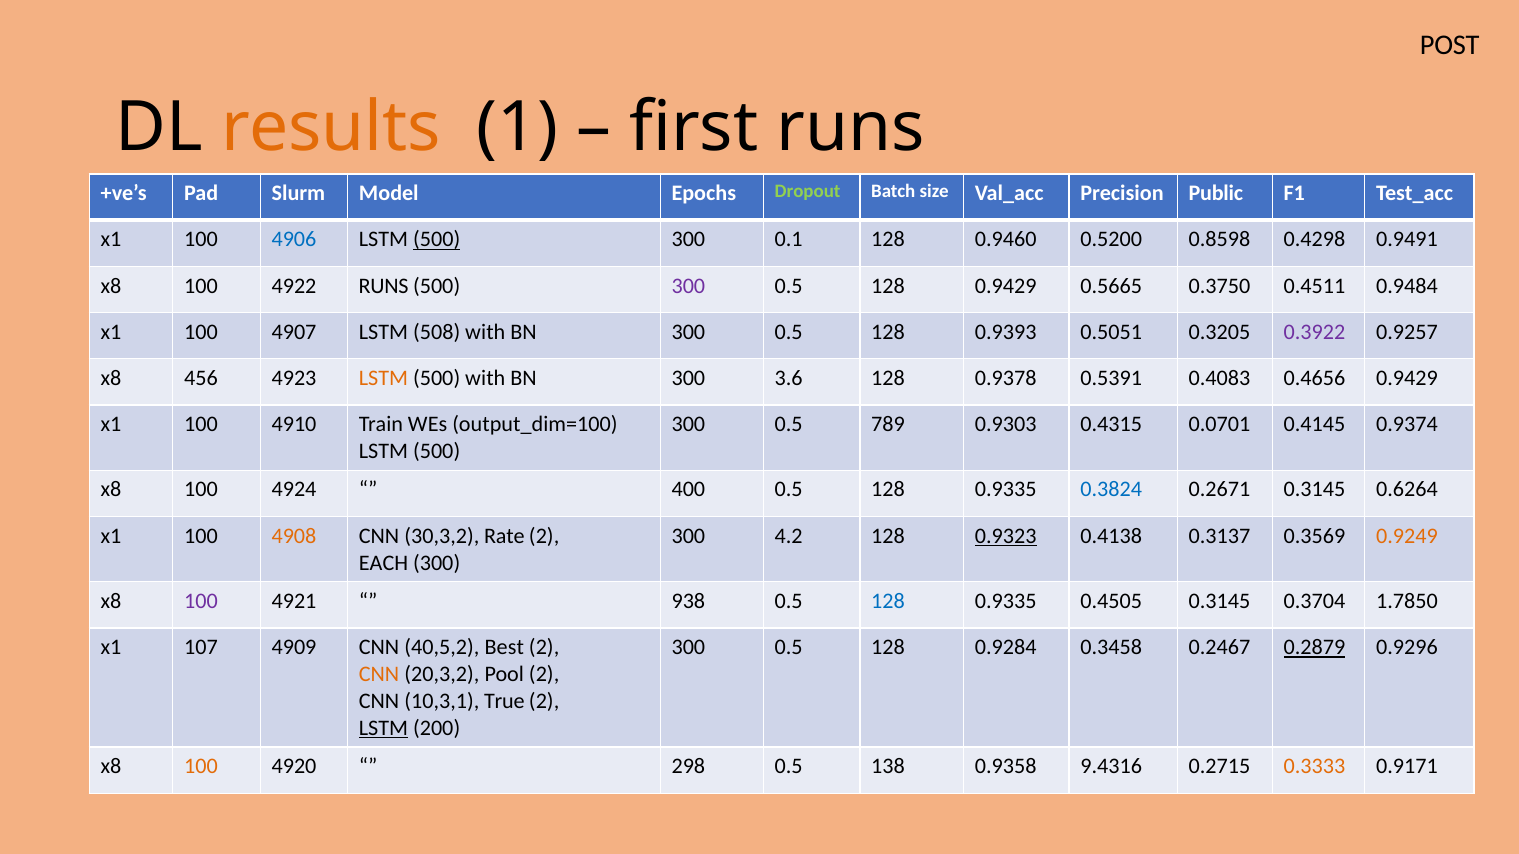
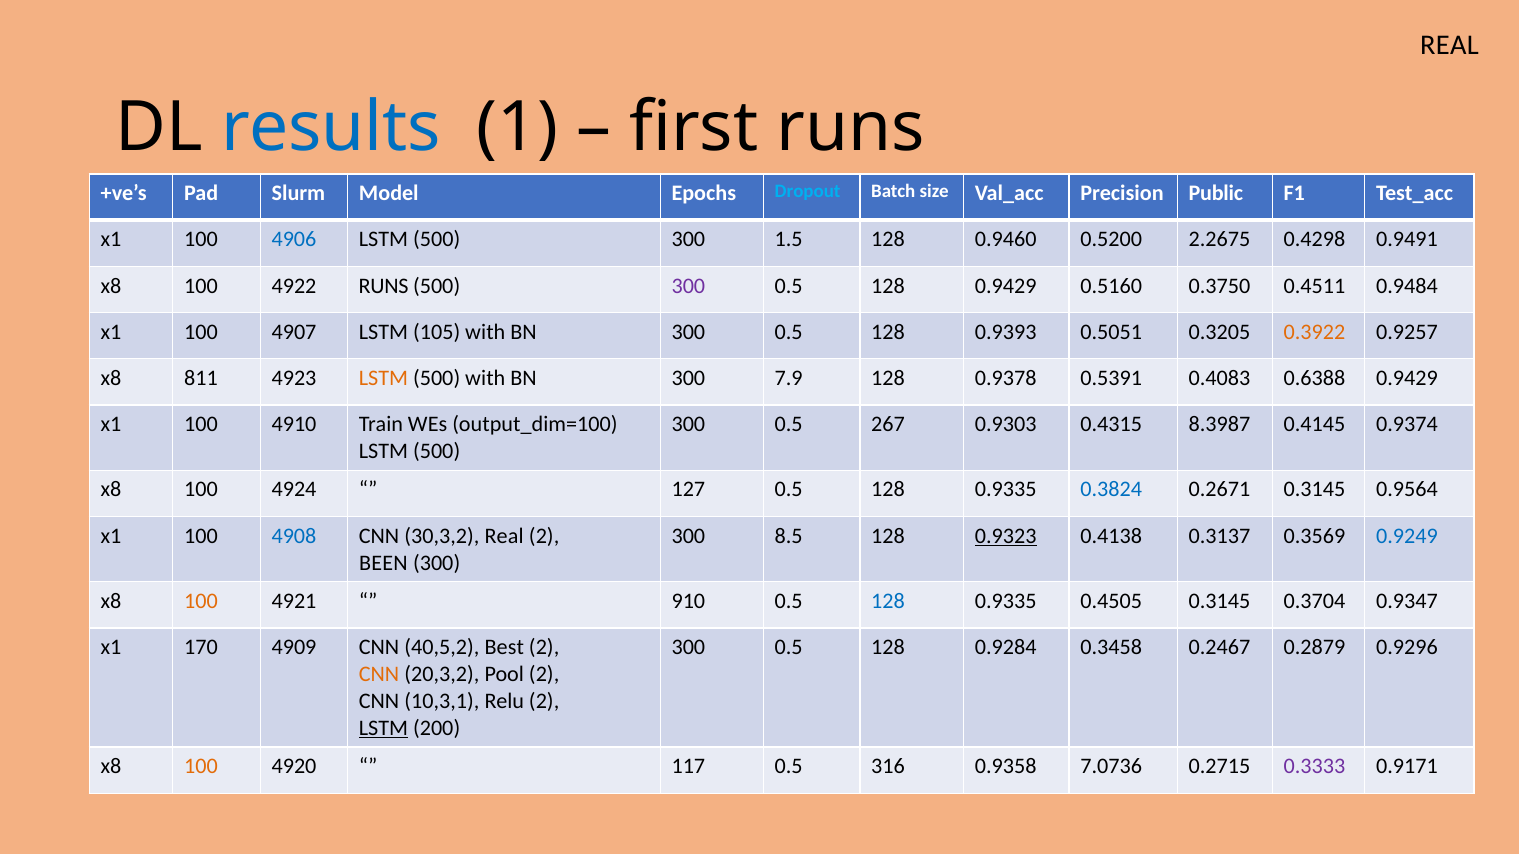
POST: POST -> REAL (1449, 45)
results colour: orange -> blue (331, 128)
Dropout colour: light green -> light blue (808, 192)
500 underline: present -> none (437, 240)
0.1: 0.1 -> 1.5 (789, 240)
0.8598: 0.8598 -> 2.2675 (1219, 240)
0.5665: 0.5665 -> 0.5160 (1111, 286)
508: 508 -> 105 (437, 332)
0.3922 colour: purple -> orange (1314, 332)
456: 456 -> 811 (201, 378)
3.6: 3.6 -> 7.9 (789, 378)
0.4656: 0.4656 -> 0.6388 (1314, 378)
789: 789 -> 267 (888, 425)
0.0701: 0.0701 -> 8.3987 (1219, 425)
400: 400 -> 127 (688, 490)
0.6264: 0.6264 -> 0.9564 (1407, 490)
4908 colour: orange -> blue (294, 536)
30,3,2 Rate: Rate -> Real (504, 536)
4.2: 4.2 -> 8.5 (789, 536)
0.9249 colour: orange -> blue (1407, 536)
EACH: EACH -> BEEN (383, 563)
100 colour: purple -> orange (201, 601)
938: 938 -> 910 (688, 601)
1.7850: 1.7850 -> 0.9347 (1407, 601)
107: 107 -> 170 (201, 648)
0.2879 underline: present -> none (1314, 648)
True: True -> Relu (504, 702)
298: 298 -> 117 (688, 767)
138: 138 -> 316 (888, 767)
9.4316: 9.4316 -> 7.0736 (1111, 767)
0.3333 colour: orange -> purple (1314, 767)
